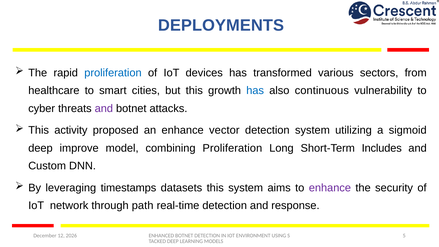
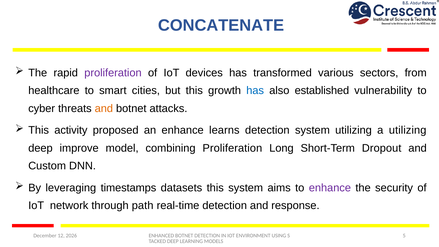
DEPLOYMENTS: DEPLOYMENTS -> CONCATENATE (221, 26)
proliferation colour: blue -> purple (113, 73)
continuous: continuous -> established (322, 91)
and colour: purple -> orange (104, 108)
vector: vector -> learns (224, 130)
a sigmoid: sigmoid -> utilizing (408, 130)
Includes: Includes -> Dropout (382, 148)
